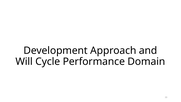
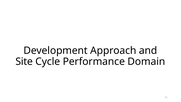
Will: Will -> Site (24, 61)
